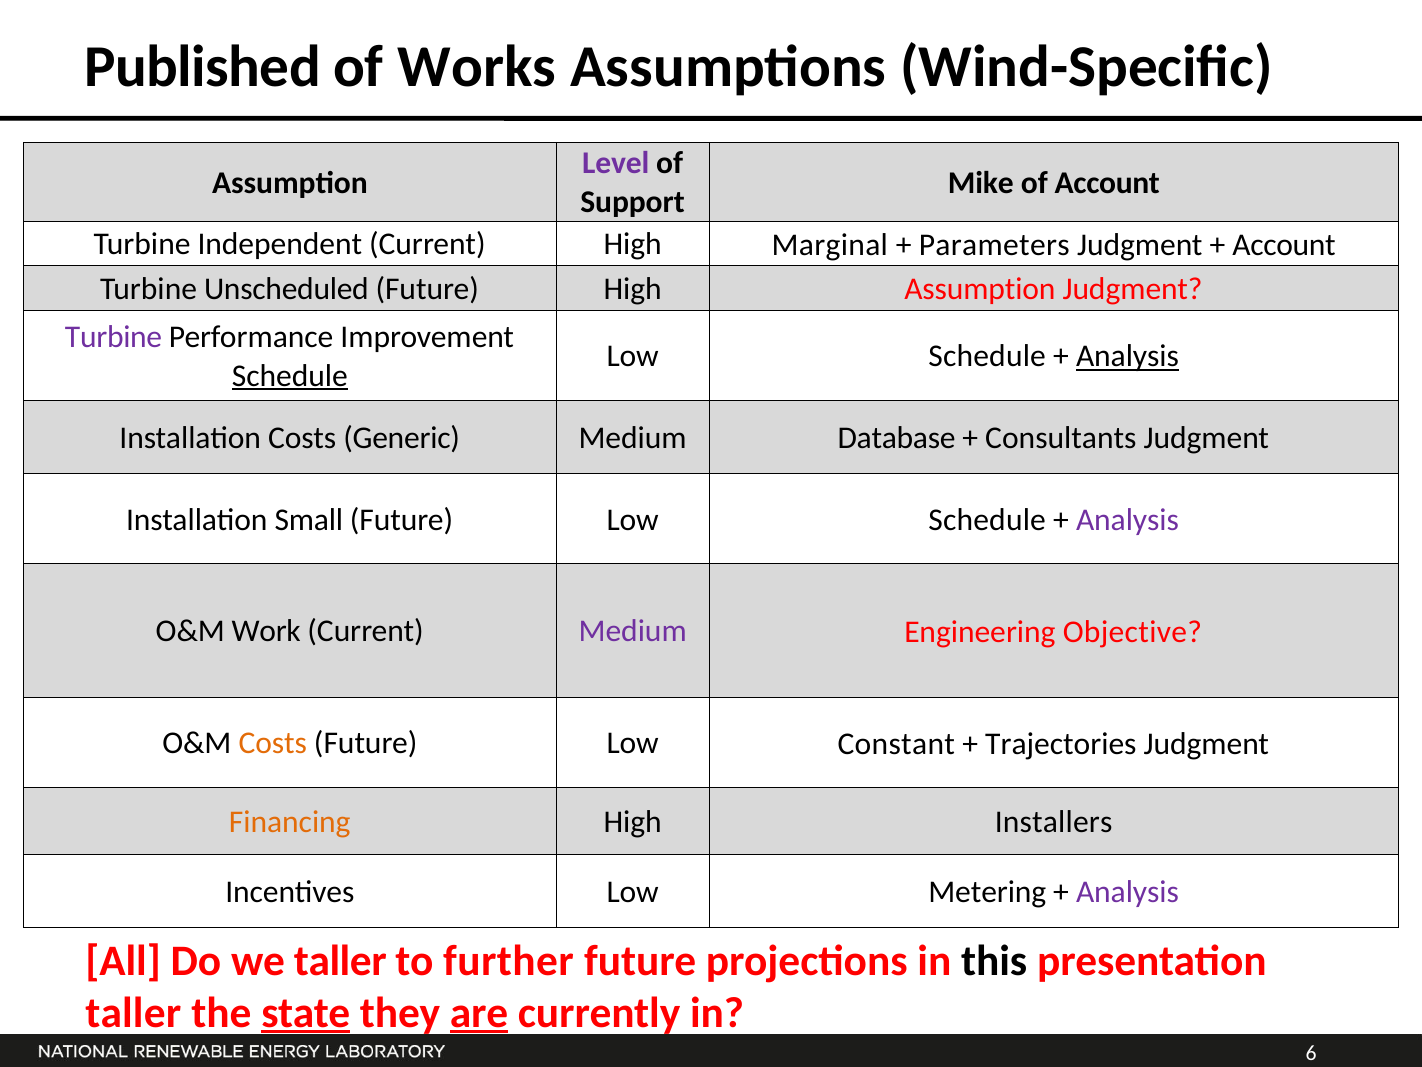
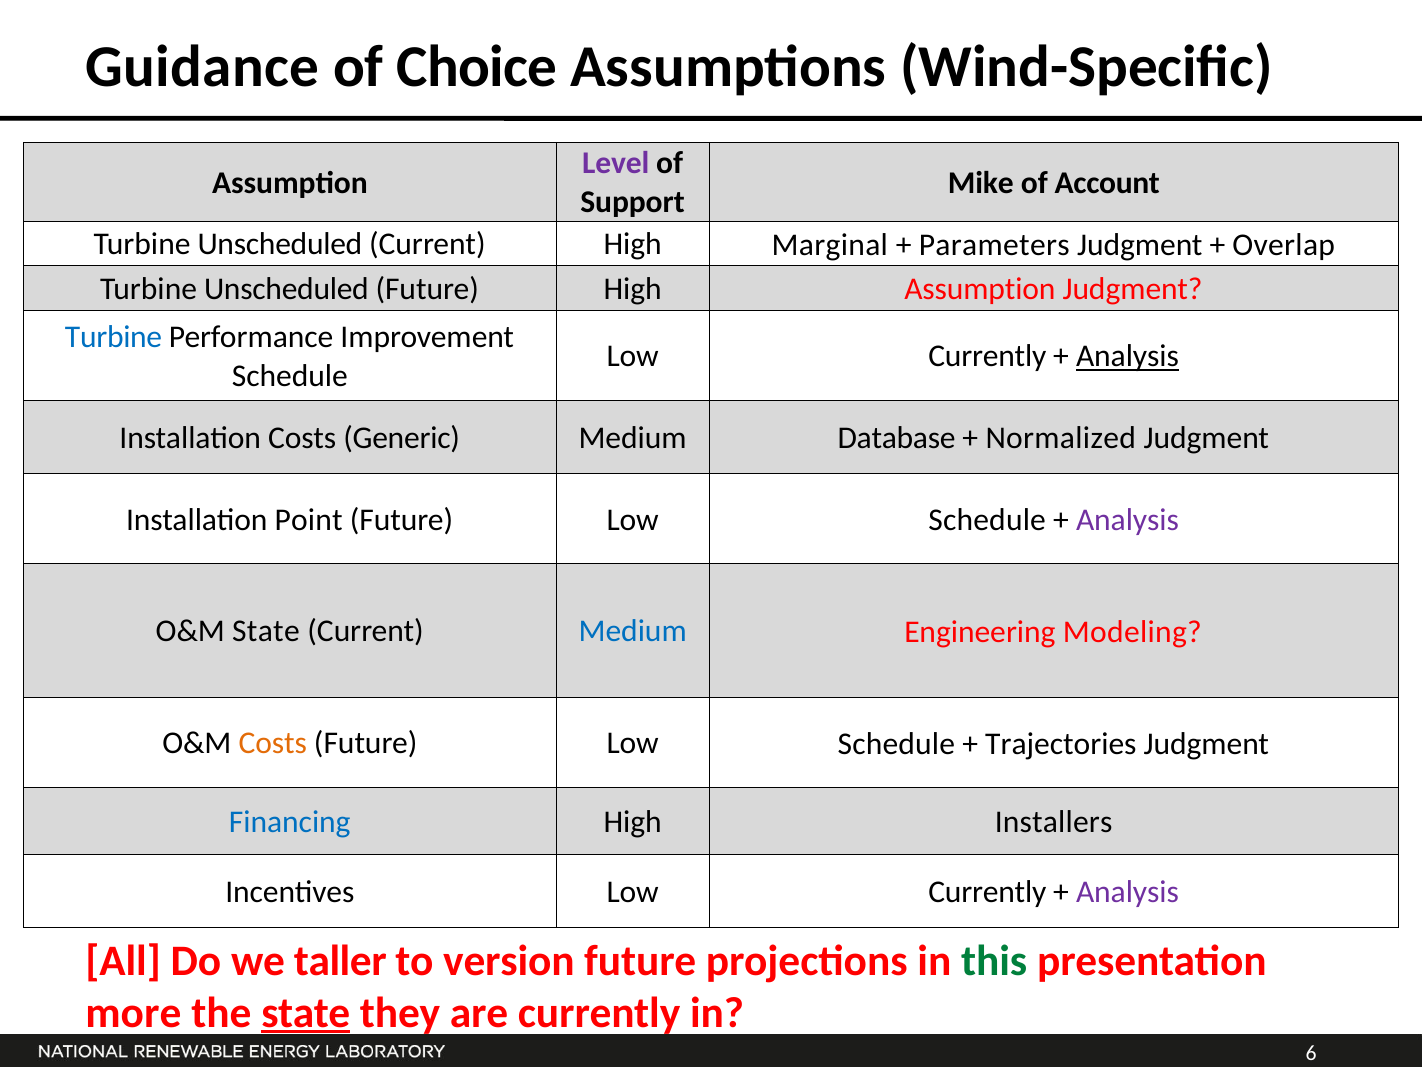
Published: Published -> Guidance (202, 67)
Works: Works -> Choice (477, 67)
Independent: Independent -> Unscheduled (280, 244)
Account: Account -> Overlap (1284, 245)
Turbine colour: purple -> blue (114, 337)
Schedule: Schedule -> Currently (987, 356)
Schedule underline: present -> none (290, 375)
Consultants: Consultants -> Normalized (1061, 438)
Small: Small -> Point (309, 519)
O&M Work: Work -> State (266, 631)
Medium colour: purple -> blue (633, 631)
Objective: Objective -> Modeling (1132, 632)
Constant: Constant -> Schedule (896, 743)
Financing colour: orange -> blue (290, 821)
Incentives Low Metering: Metering -> Currently (987, 892)
further: further -> version (509, 961)
this colour: black -> green (994, 961)
taller: taller -> more (133, 1013)
are underline: present -> none (479, 1013)
